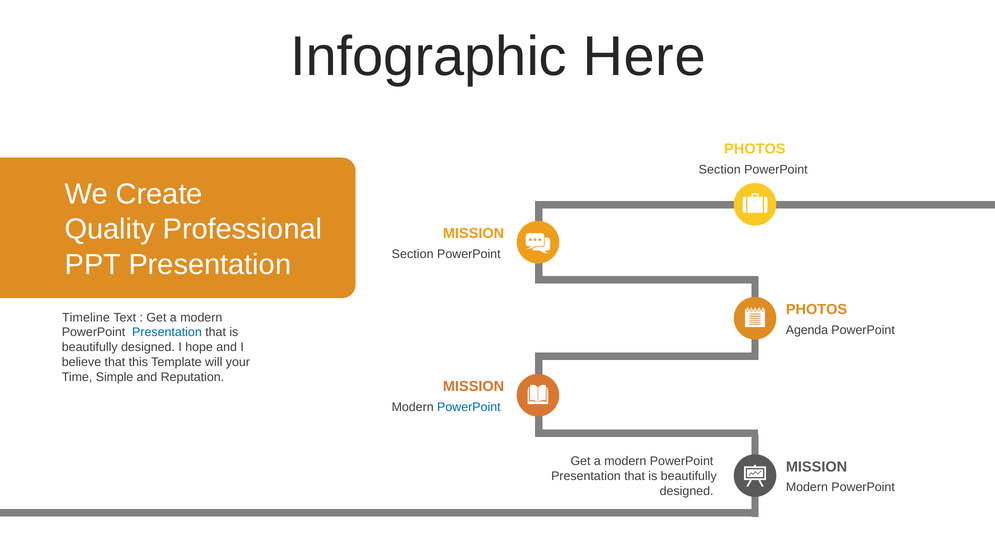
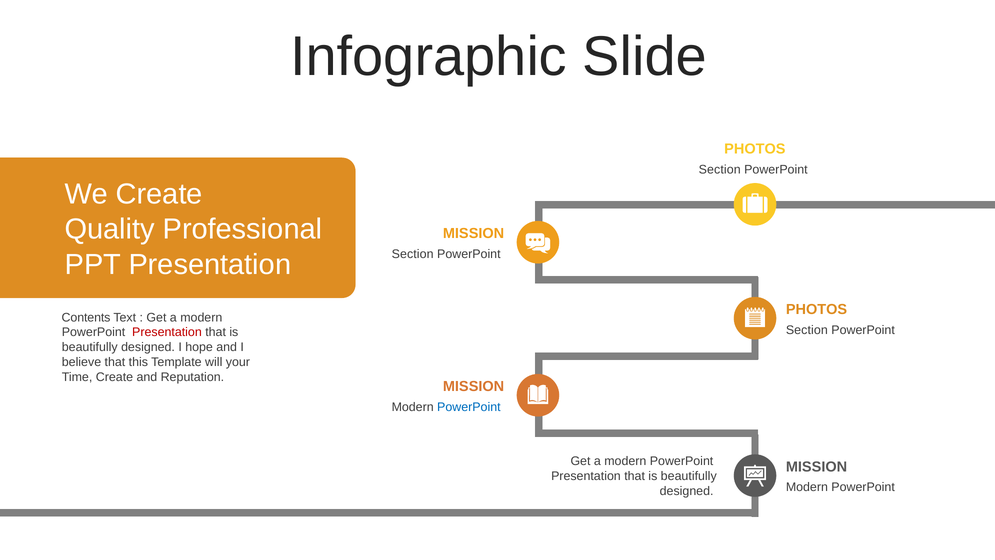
Here: Here -> Slide (645, 57)
Timeline: Timeline -> Contents (86, 317)
Agenda: Agenda -> Section (807, 330)
Presentation colour: blue -> red (167, 332)
Time Simple: Simple -> Create (114, 377)
